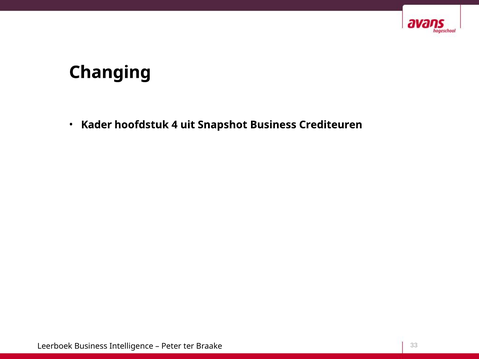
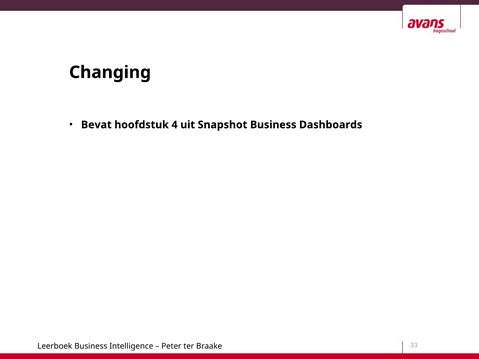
Kader: Kader -> Bevat (96, 125)
Crediteuren: Crediteuren -> Dashboards (331, 125)
